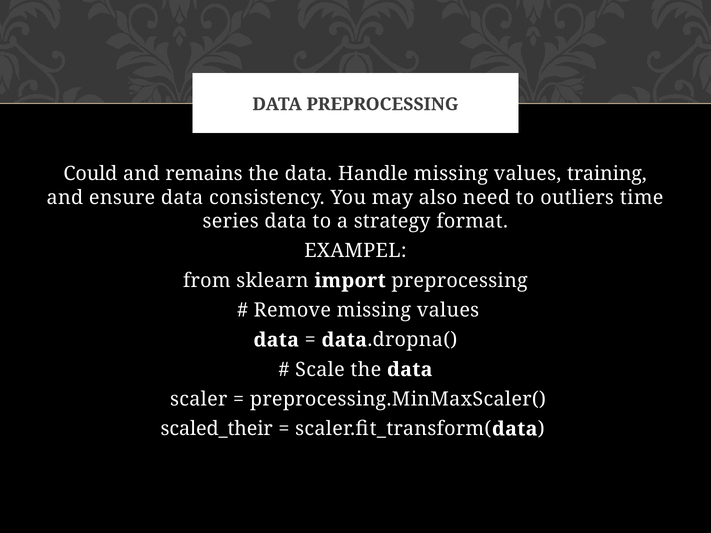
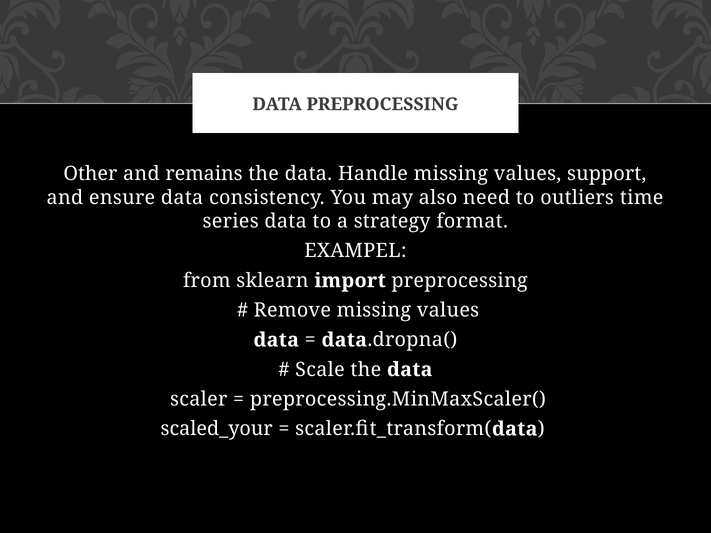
Could: Could -> Other (90, 174)
training: training -> support (607, 174)
scaled_their: scaled_their -> scaled_your (217, 429)
